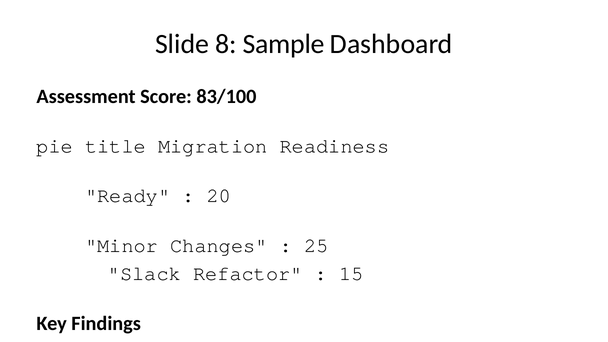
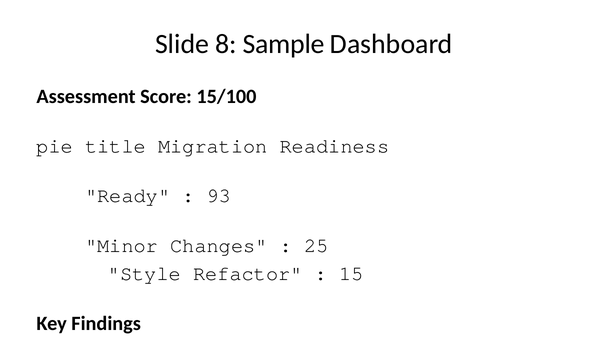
83/100: 83/100 -> 15/100 (226, 96)
20: 20 -> 93 (219, 196)
Slack: Slack -> Style (144, 274)
